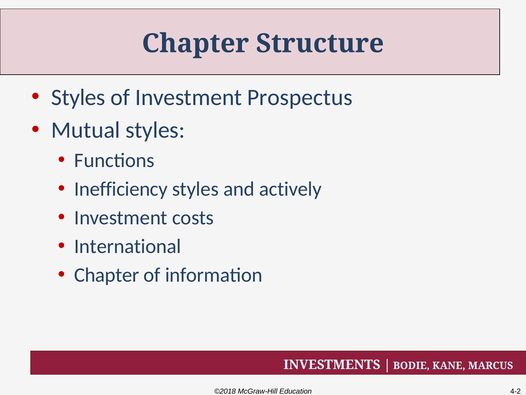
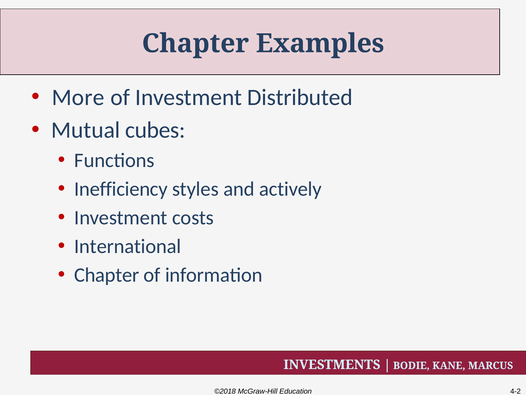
Structure: Structure -> Examples (320, 43)
Styles: Styles -> More (78, 97)
Prospectus: Prospectus -> Distributed (300, 97)
Mutual styles: styles -> cubes (155, 130)
